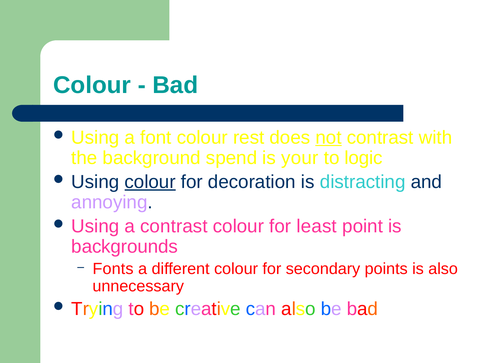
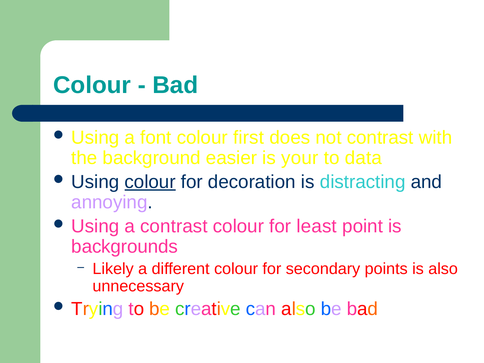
rest: rest -> first (249, 137)
not underline: present -> none (328, 137)
spend: spend -> easier (232, 158)
logic: logic -> data (363, 158)
Fonts: Fonts -> Likely (113, 269)
